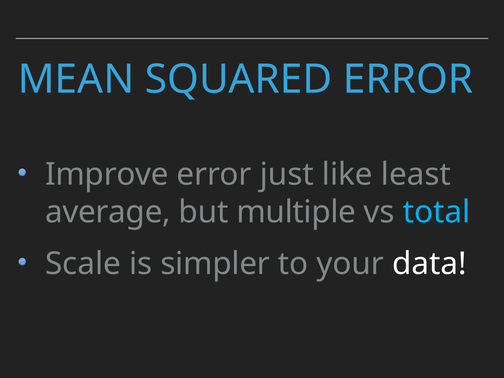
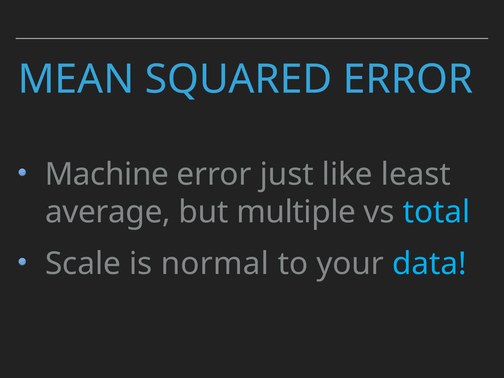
Improve: Improve -> Machine (107, 174)
simpler: simpler -> normal (215, 264)
data colour: white -> light blue (429, 264)
